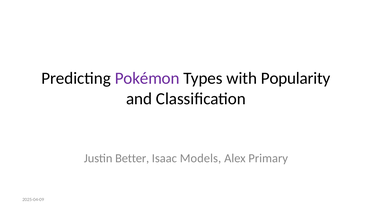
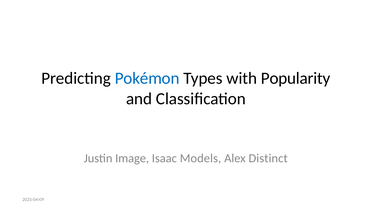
Pokémon colour: purple -> blue (147, 78)
Better: Better -> Image (132, 159)
Primary: Primary -> Distinct (268, 159)
